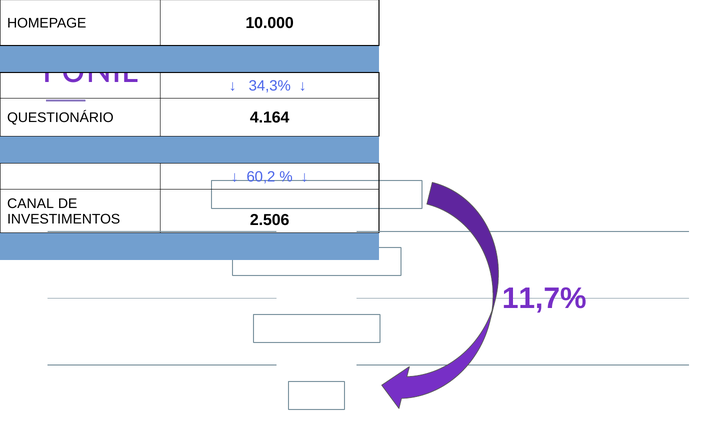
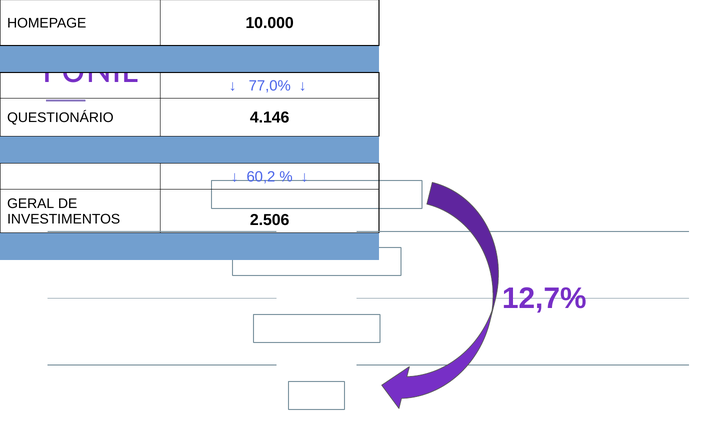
34,3%: 34,3% -> 77,0% (270, 86)
4.164: 4.164 -> 4.146 (270, 118)
CANAL: CANAL -> GERAL (31, 203)
11,7%: 11,7% -> 12,7% (544, 298)
